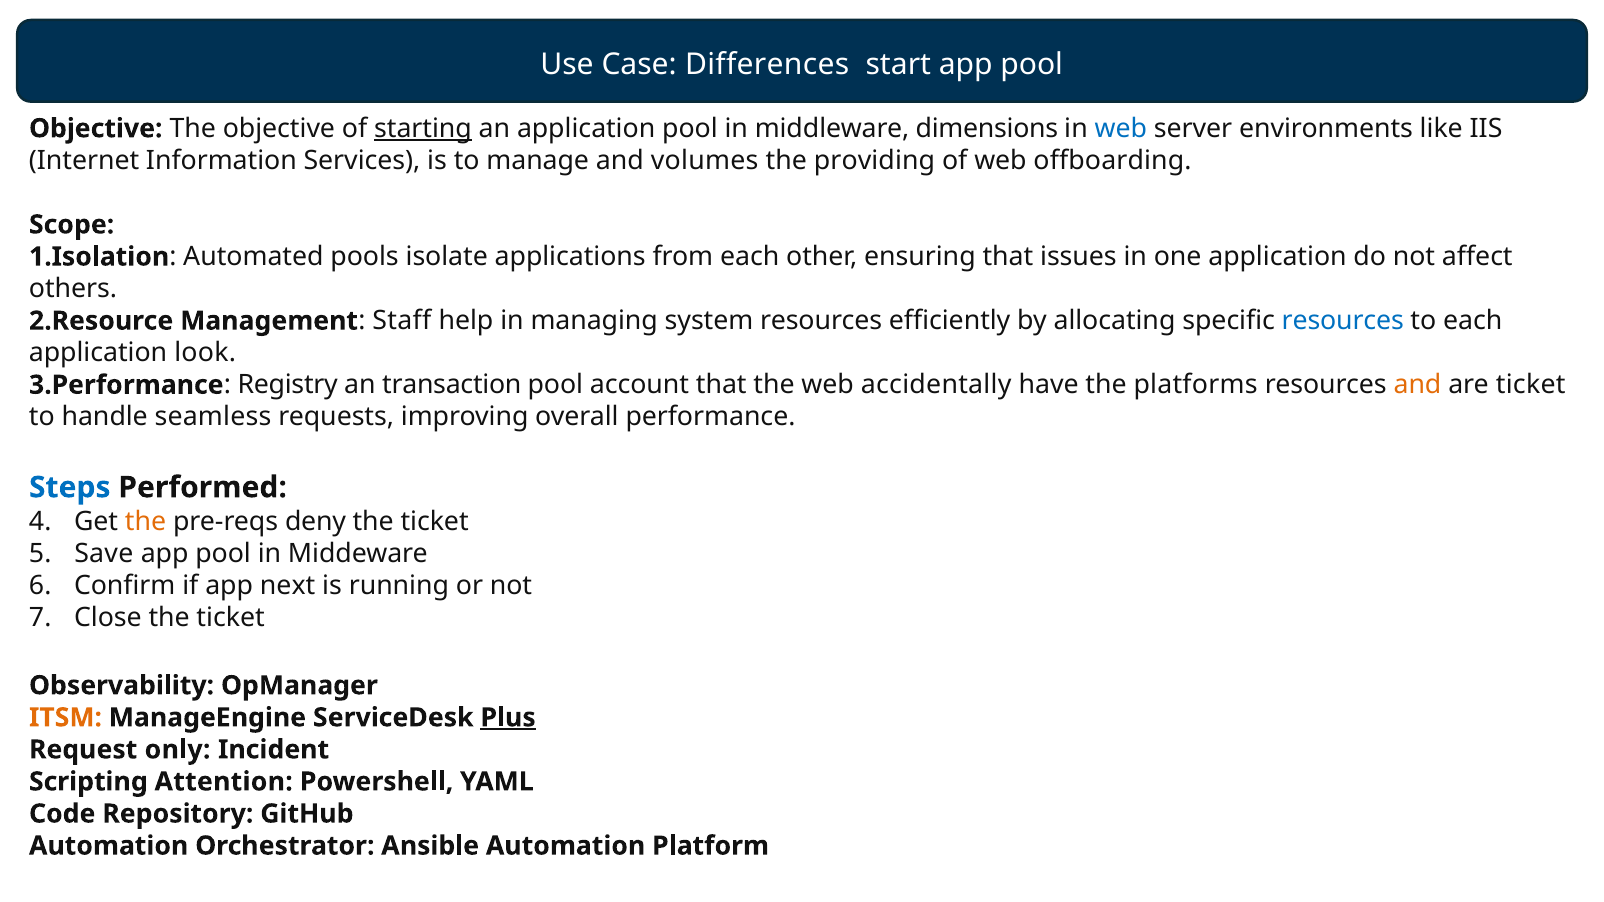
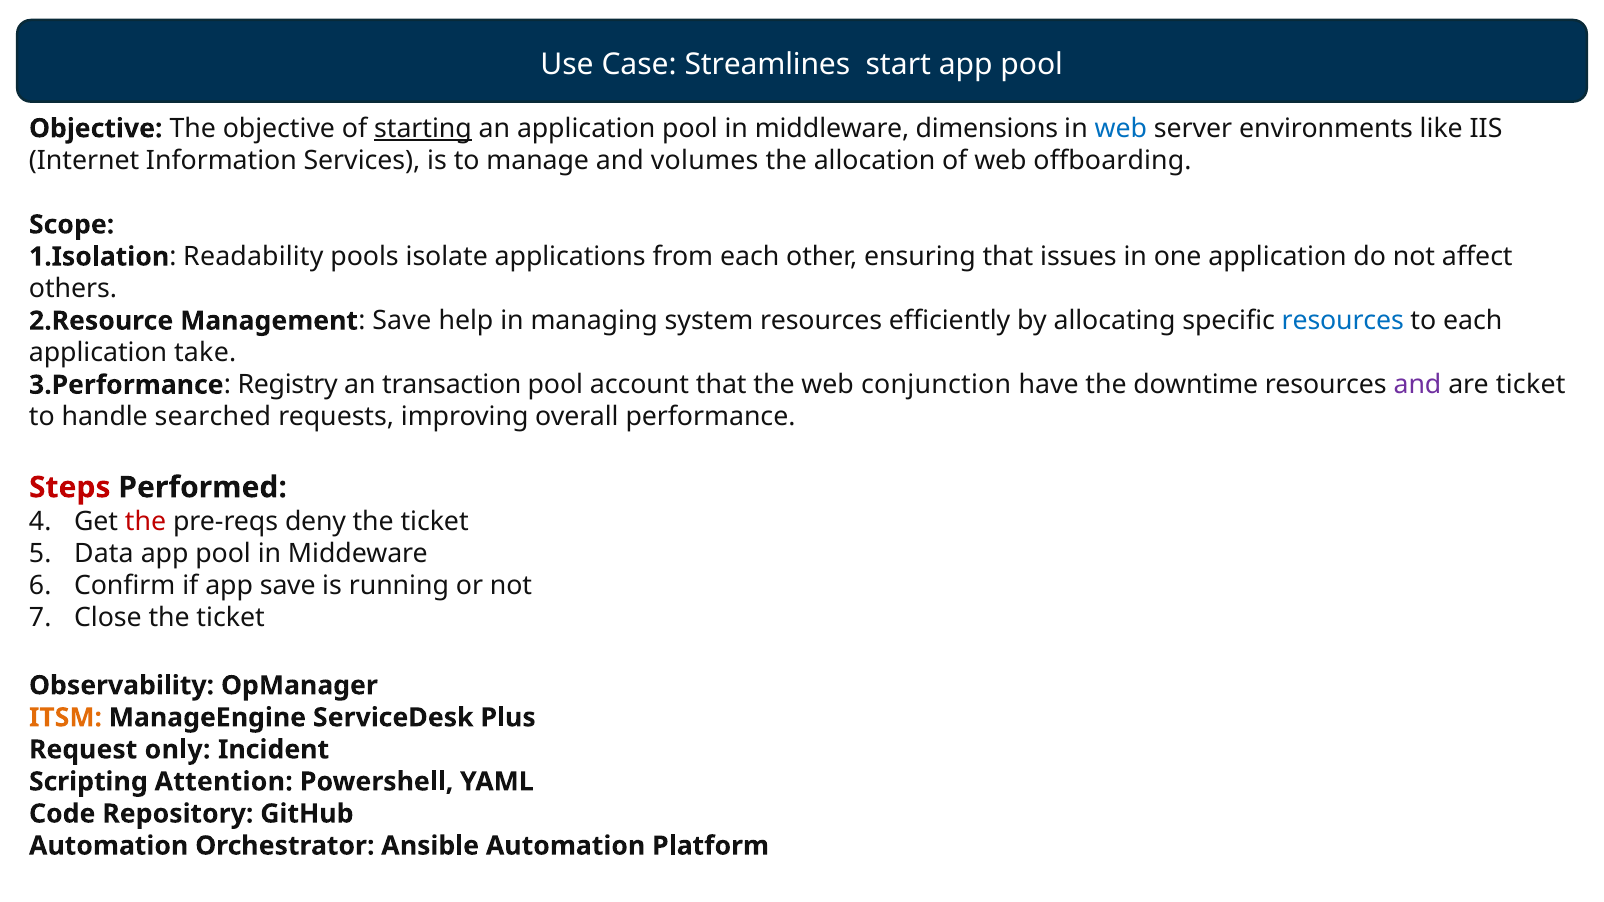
Differences: Differences -> Streamlines (767, 65)
providing: providing -> allocation (875, 161)
Automated: Automated -> Readability (253, 257)
Management Staff: Staff -> Save (402, 321)
look: look -> take (205, 353)
accidentally: accidentally -> conjunction (936, 385)
platforms: platforms -> downtime (1196, 385)
and colour: orange -> purple (1418, 385)
seamless: seamless -> searched (213, 417)
Steps colour: blue -> red (70, 488)
the colour: orange -> red (146, 521)
Save: Save -> Data (104, 553)
app next: next -> save (288, 585)
Plus underline: present -> none (508, 718)
